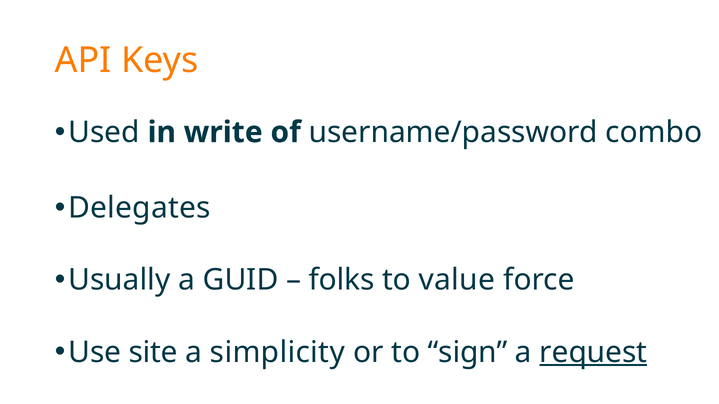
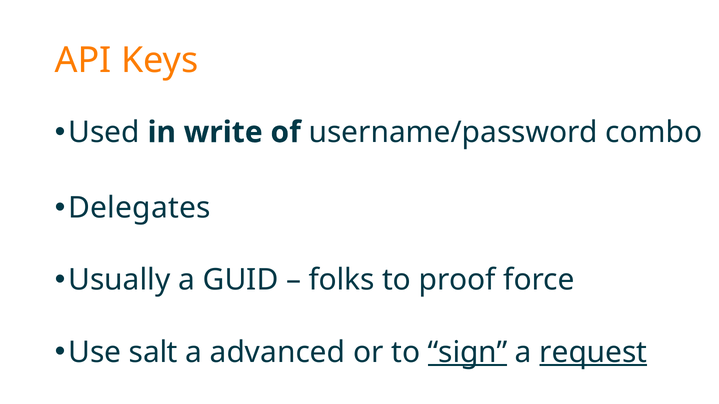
value: value -> proof (457, 280)
site: site -> salt (153, 353)
simplicity: simplicity -> advanced (278, 353)
sign underline: none -> present (468, 353)
